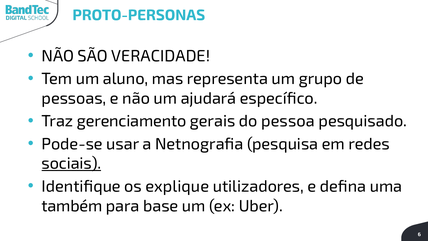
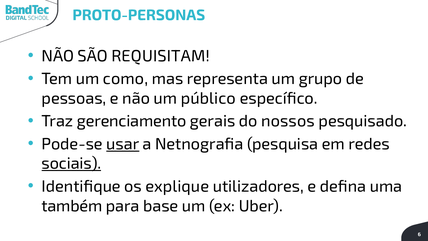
VERACIDADE: VERACIDADE -> REQUISITAM (161, 56)
aluno: aluno -> como (126, 79)
ajudará: ajudará -> público (208, 98)
pessoa: pessoa -> nossos (288, 121)
usar underline: none -> present (123, 144)
